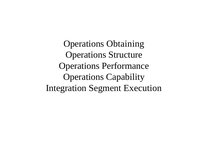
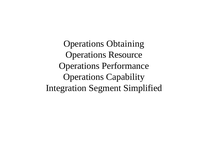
Structure: Structure -> Resource (125, 55)
Execution: Execution -> Simplified (143, 88)
